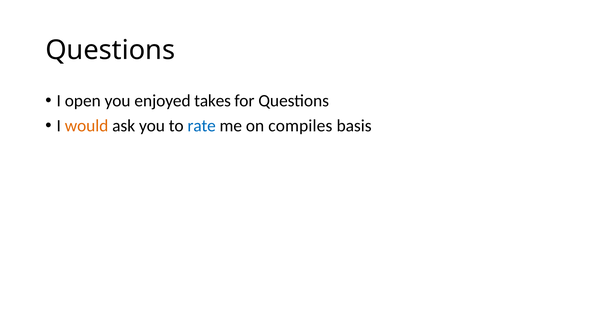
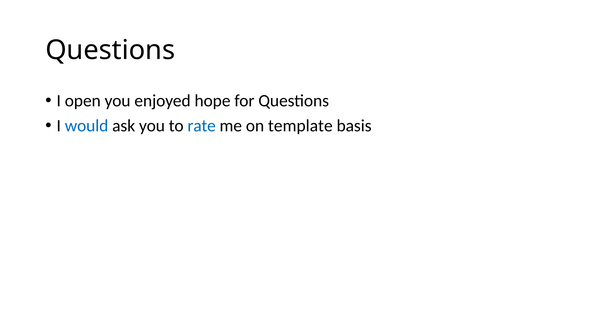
takes: takes -> hope (212, 101)
would colour: orange -> blue (87, 126)
compiles: compiles -> template (300, 126)
